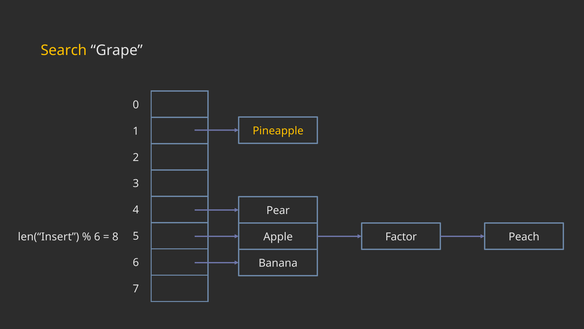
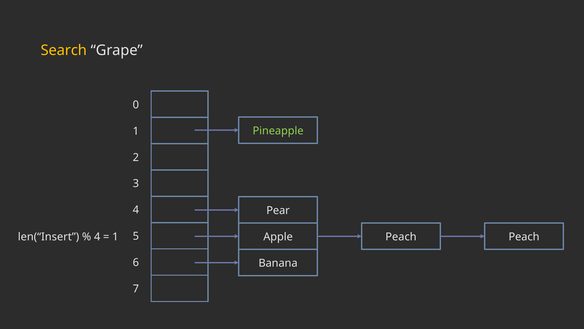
Pineapple colour: yellow -> light green (278, 131)
6: 6 -> 4 (97, 237)
8: 8 -> 1 (115, 237)
Factor: Factor -> Peach (401, 237)
